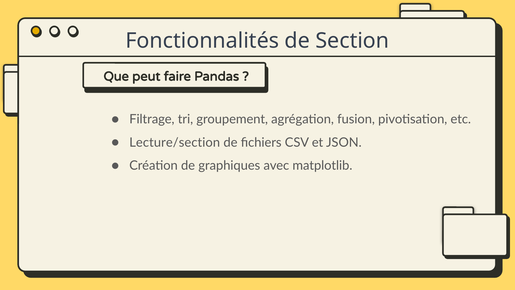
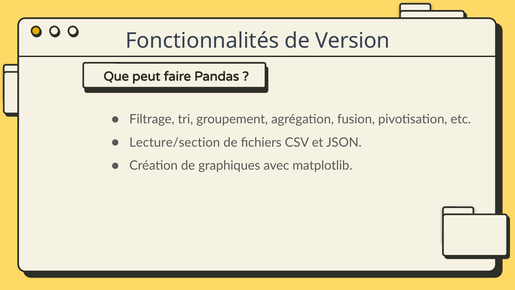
Section: Section -> Version (352, 41)
